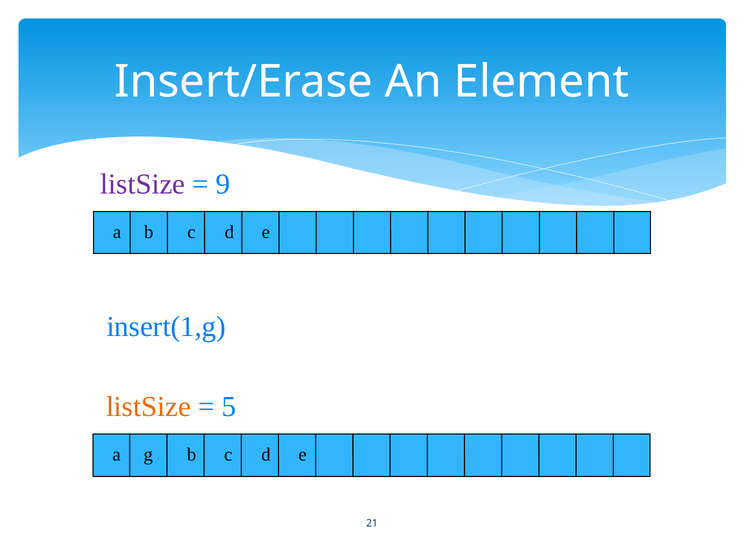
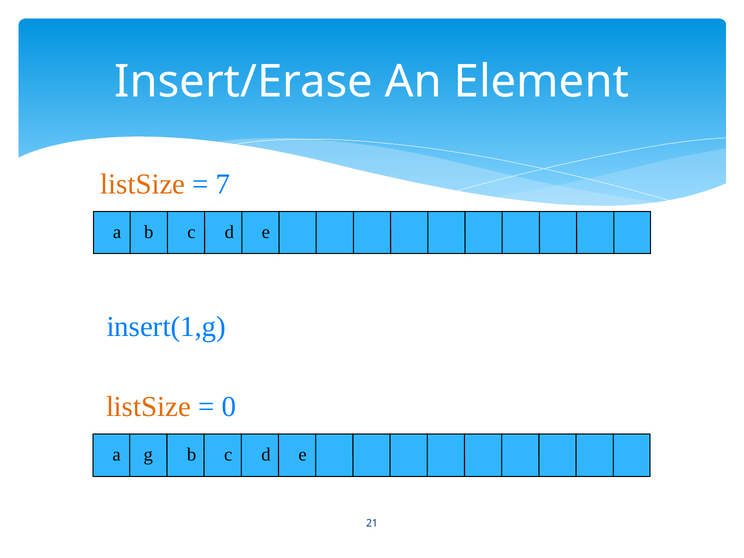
listSize colour: purple -> orange (143, 184)
9: 9 -> 7 (223, 184)
5: 5 -> 0 (229, 407)
